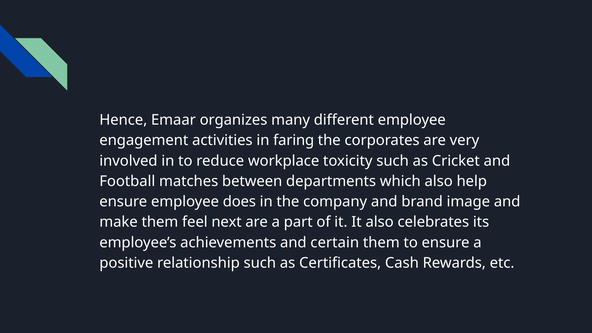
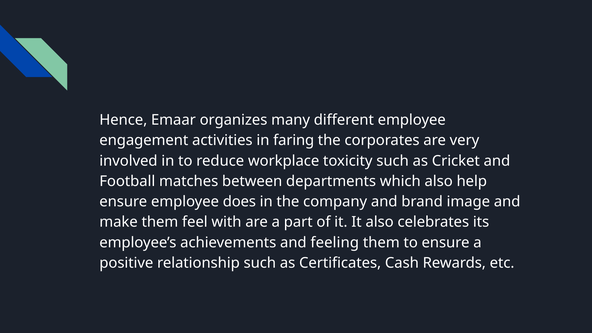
next: next -> with (226, 222)
certain: certain -> feeling (335, 242)
